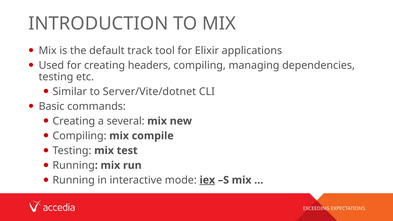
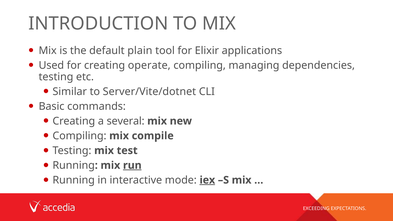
track: track -> plain (140, 51)
headers: headers -> operate (149, 65)
run underline: none -> present (132, 165)
